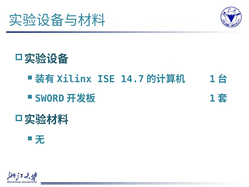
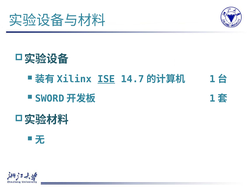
ISE underline: none -> present (106, 79)
